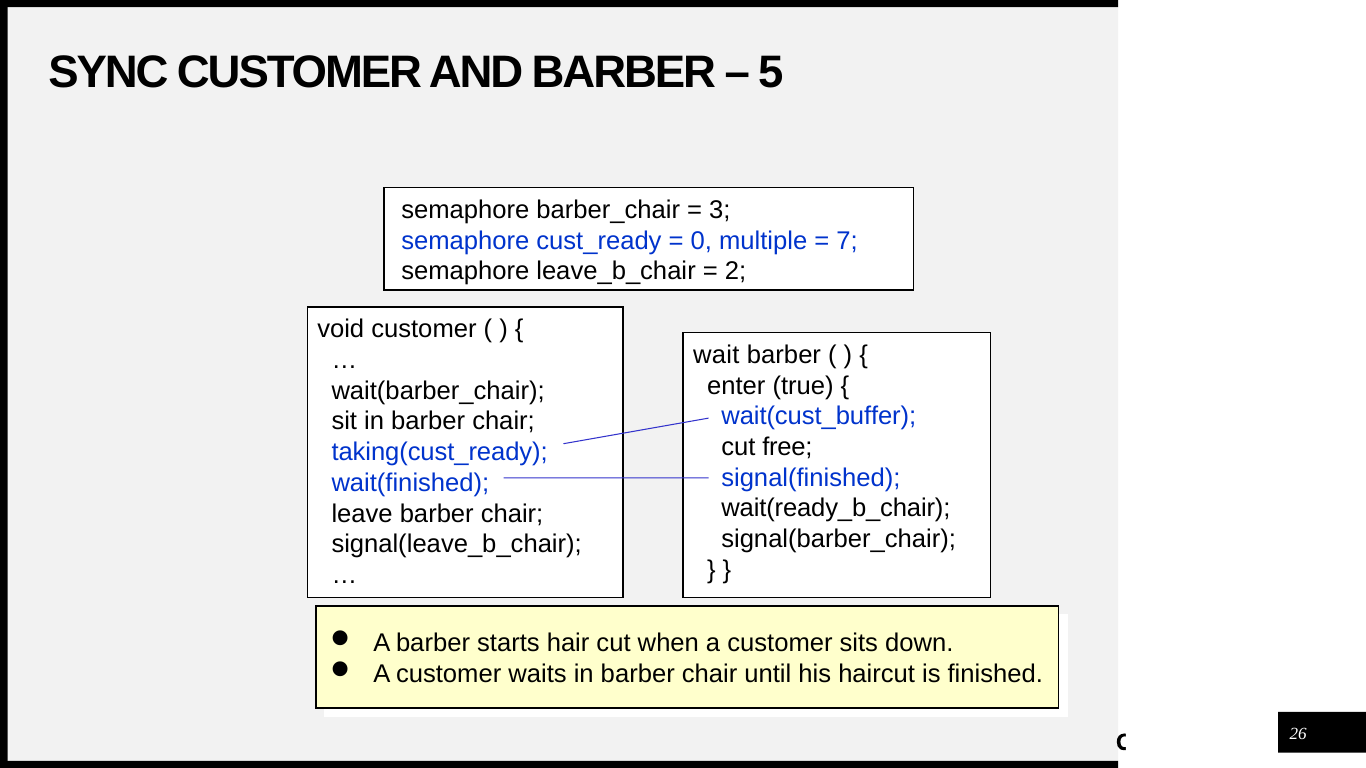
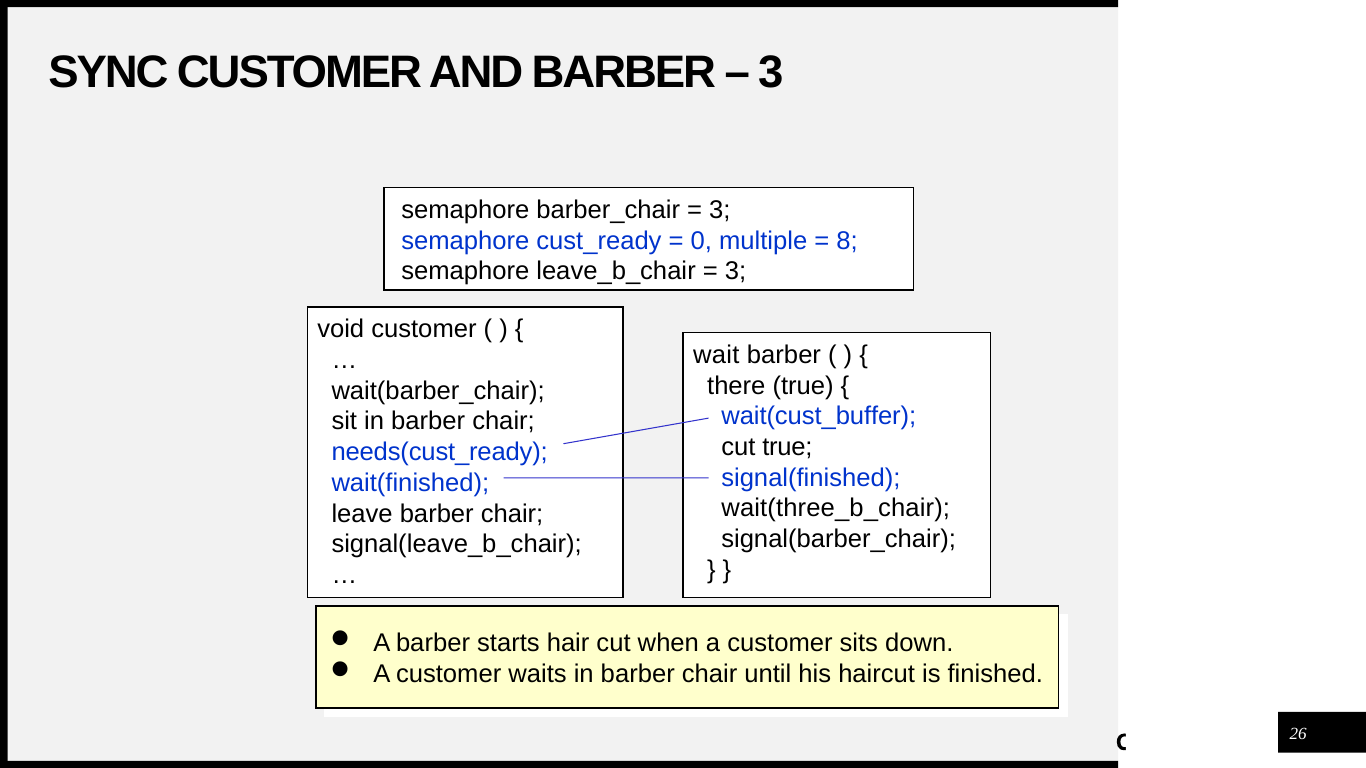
5: 5 -> 3 (771, 72)
7: 7 -> 8 (847, 241)
2: 2 -> 3 (736, 271)
enter: enter -> there (736, 386)
cut free: free -> true (787, 447)
taking(cust_ready: taking(cust_ready -> needs(cust_ready (440, 452)
wait(ready_b_chair: wait(ready_b_chair -> wait(three_b_chair (836, 509)
